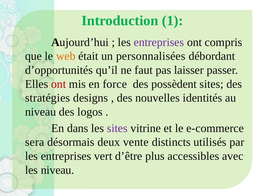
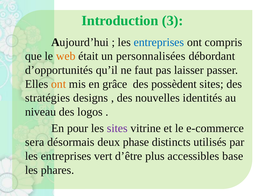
1: 1 -> 3 (173, 21)
entreprises colour: purple -> blue (159, 42)
ont colour: red -> orange (59, 84)
force: force -> grâce (115, 84)
dans: dans -> pour (78, 128)
vente: vente -> phase (136, 142)
avec: avec -> base (233, 156)
les niveau: niveau -> phares (57, 170)
